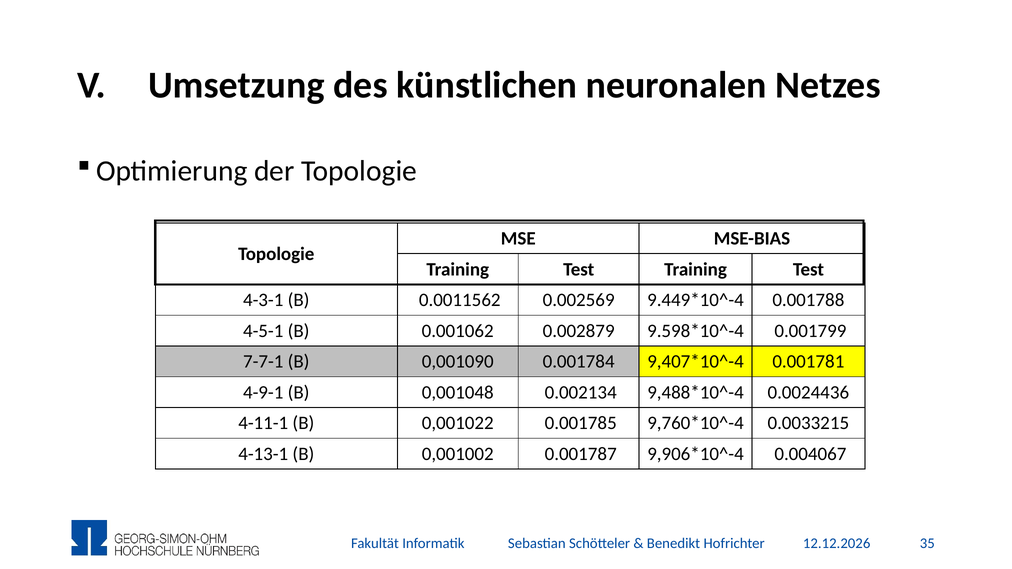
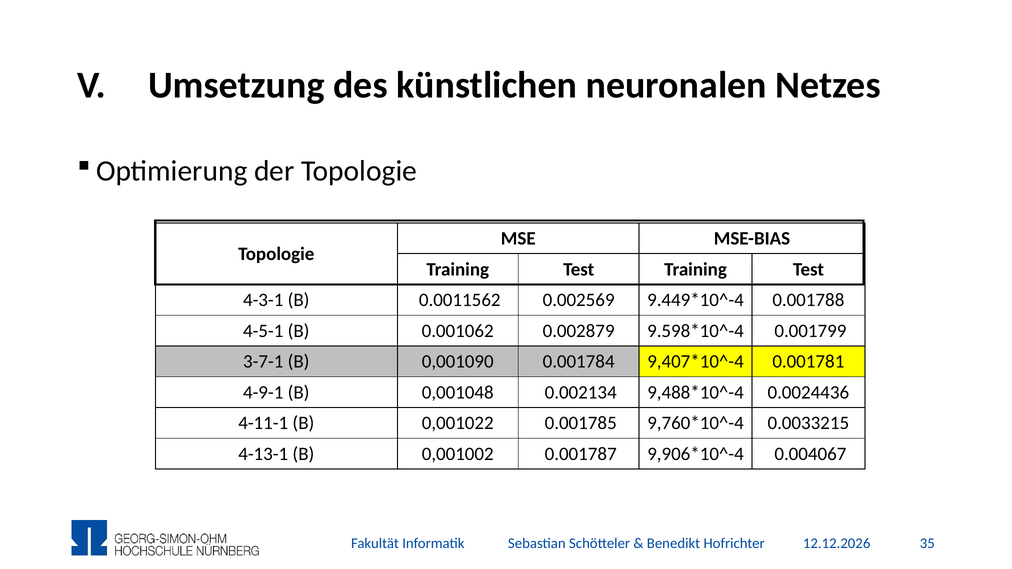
7-7-1: 7-7-1 -> 3-7-1 (263, 362)
